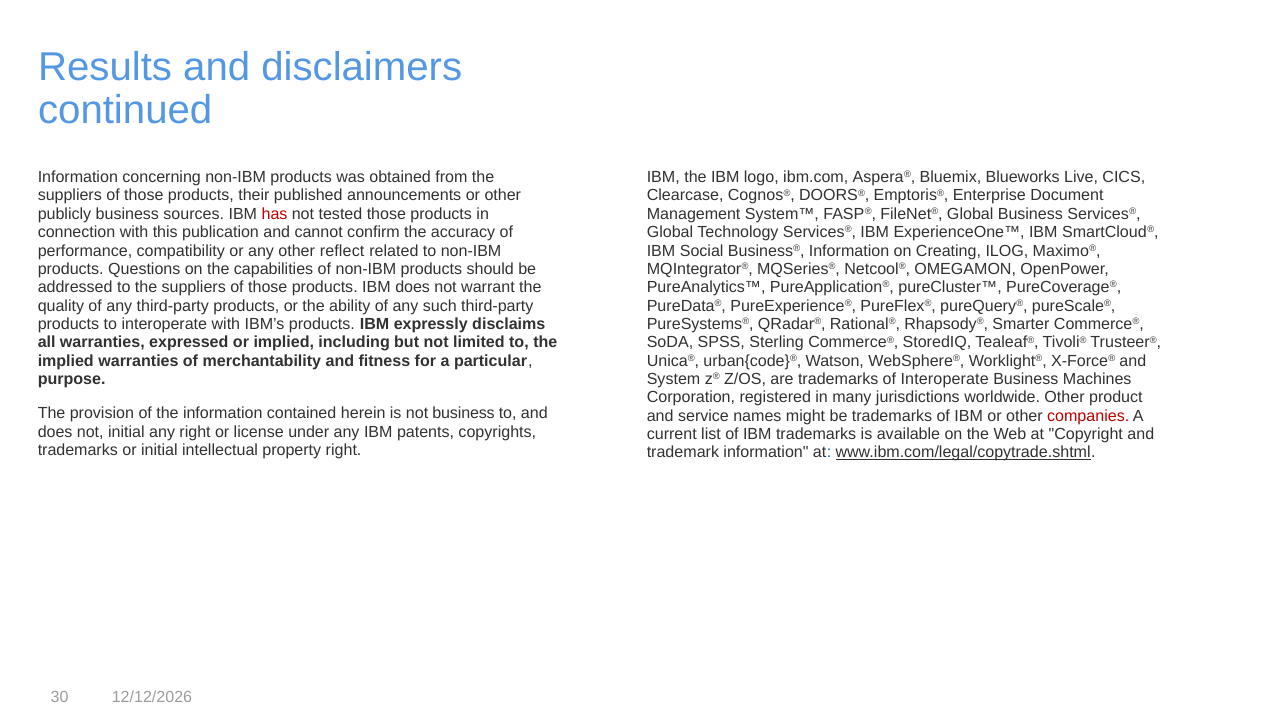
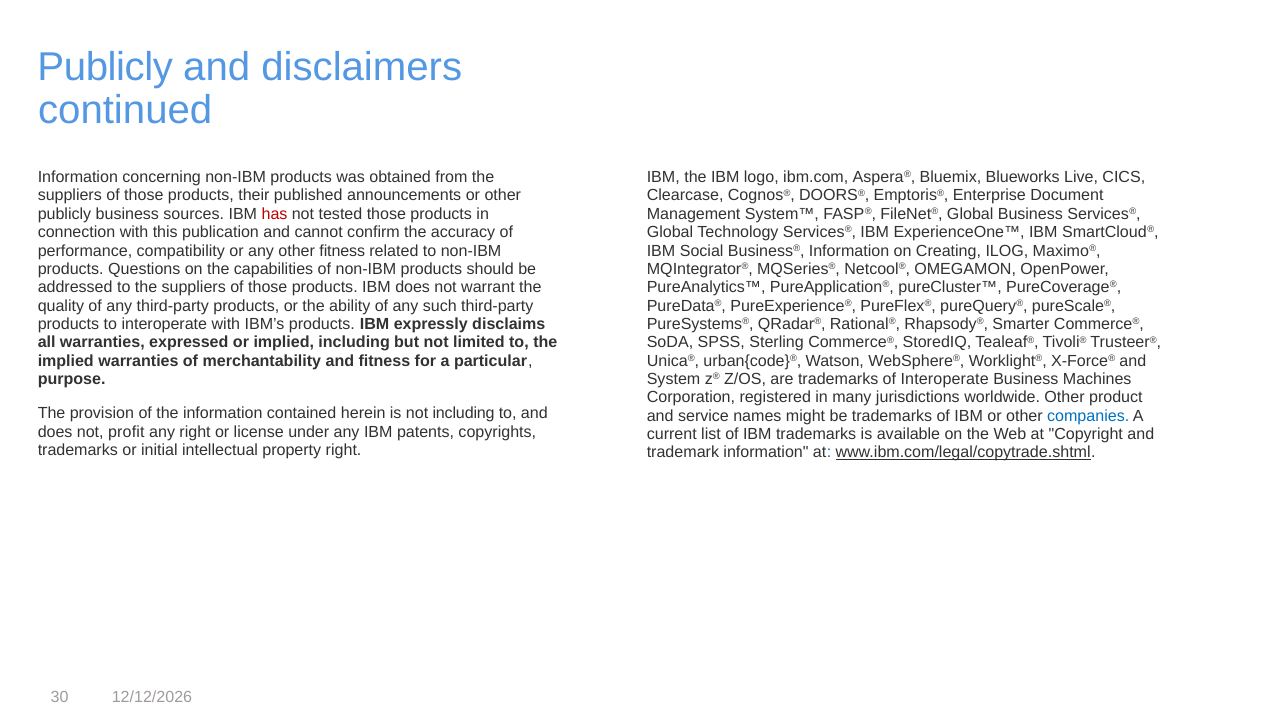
Results: Results -> Publicly (105, 67)
other reflect: reflect -> fitness (342, 251)
not business: business -> including (464, 413)
companies colour: red -> blue (1088, 416)
not initial: initial -> profit (126, 432)
